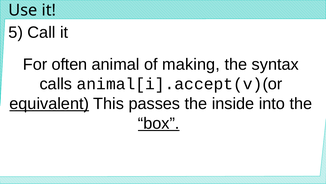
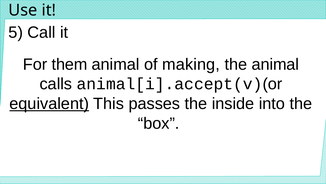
often: often -> them (70, 64)
the syntax: syntax -> animal (275, 64)
box underline: present -> none (159, 123)
